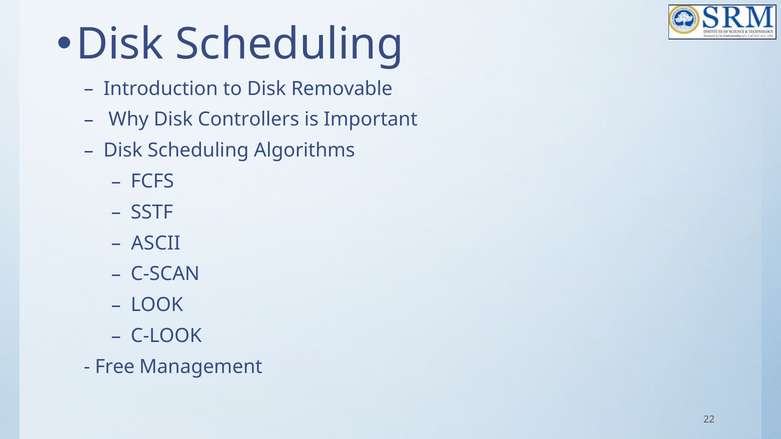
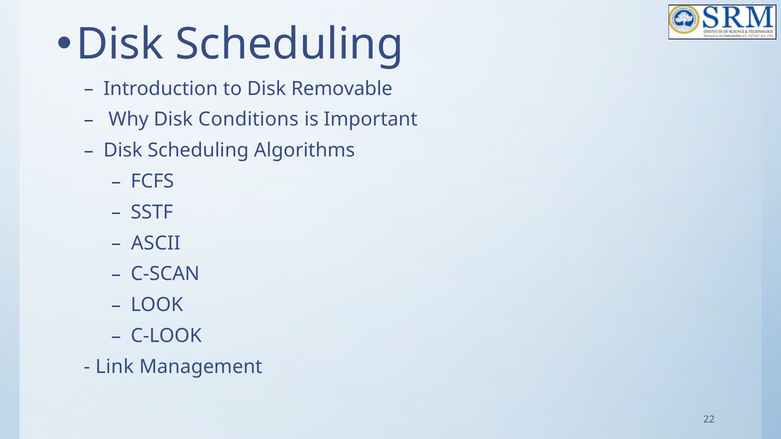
Controllers: Controllers -> Conditions (248, 120)
Free: Free -> Link (115, 367)
